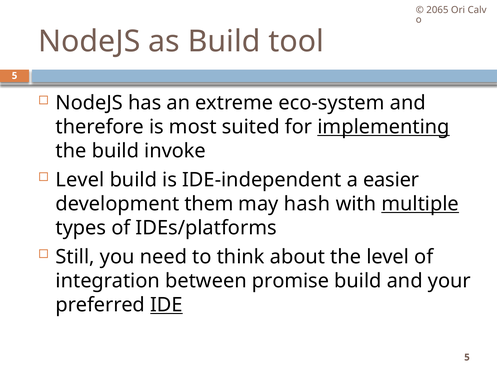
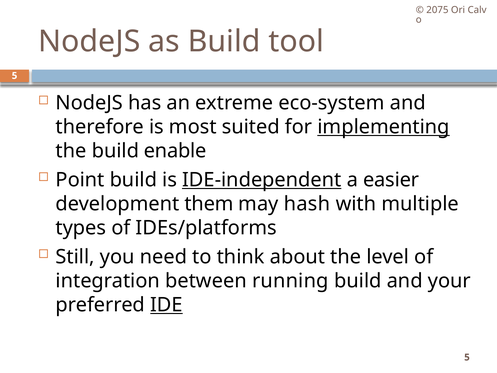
2065: 2065 -> 2075 (437, 10)
invoke: invoke -> enable (175, 151)
Level: Level -> Point (80, 180)
IDE-independent underline: none -> present (262, 180)
multiple underline: present -> none (420, 204)
promise: promise -> running (290, 281)
